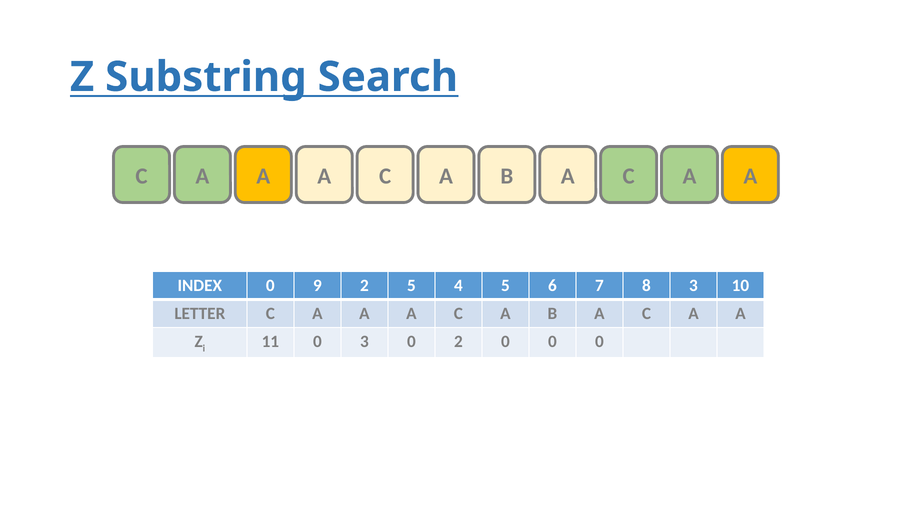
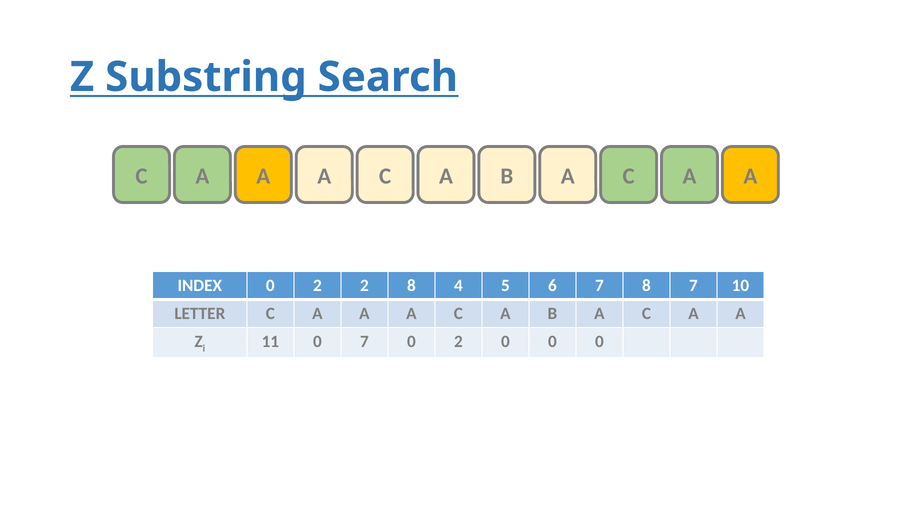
INDEX 0 9: 9 -> 2 (317, 286)
2 5: 5 -> 8 (411, 286)
8 3: 3 -> 7 (693, 286)
0 3: 3 -> 7 (364, 341)
